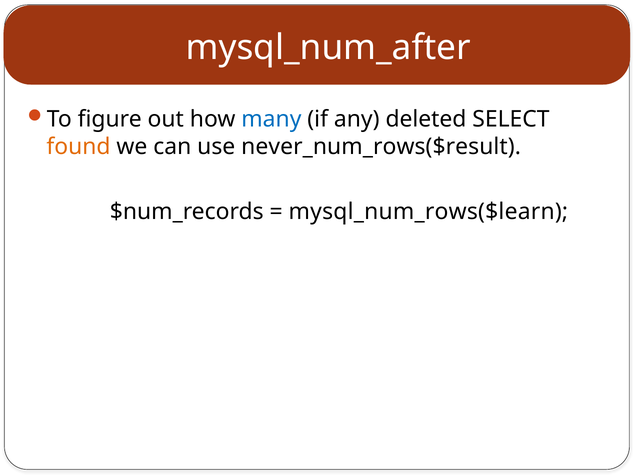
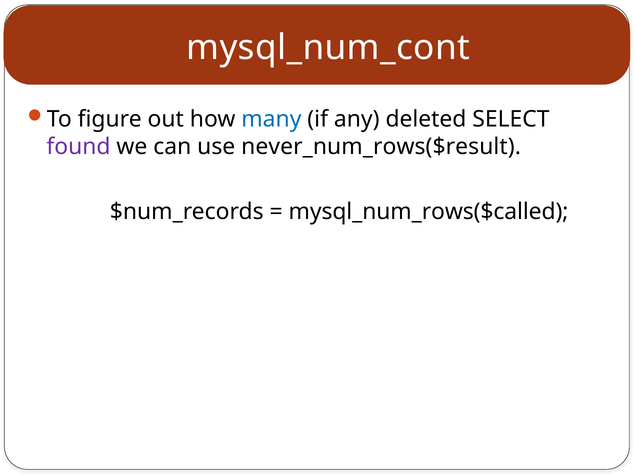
mysql_num_after: mysql_num_after -> mysql_num_cont (328, 48)
found colour: orange -> purple (78, 146)
mysql_num_rows($learn: mysql_num_rows($learn -> mysql_num_rows($called (429, 211)
